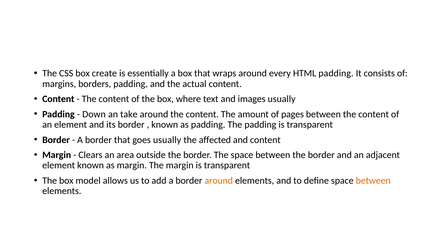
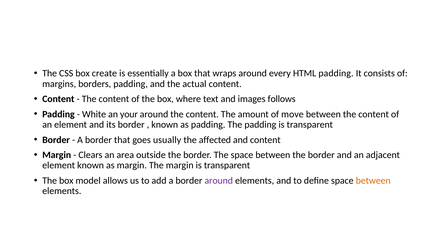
images usually: usually -> follows (282, 99)
Down: Down -> White (94, 114)
take: take -> your (129, 114)
pages: pages -> move (292, 114)
around colour: orange -> purple (219, 181)
